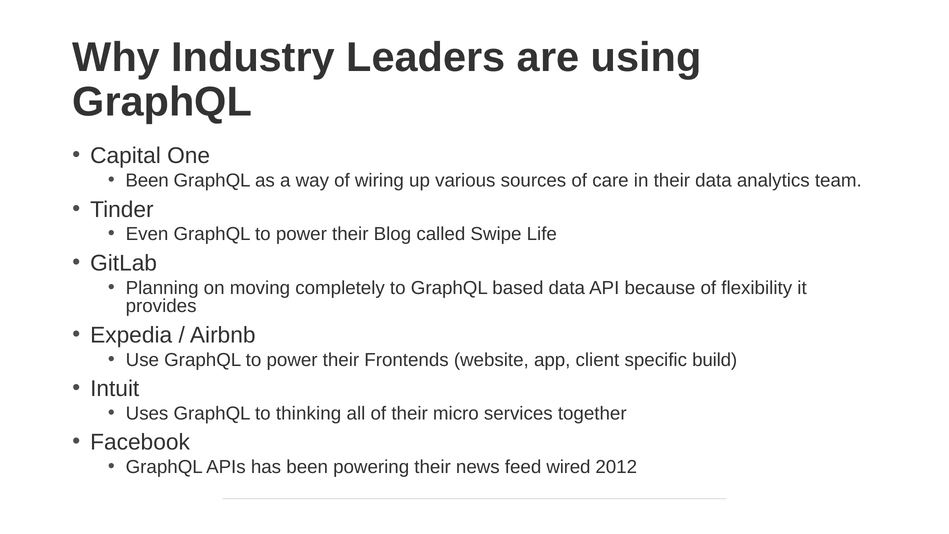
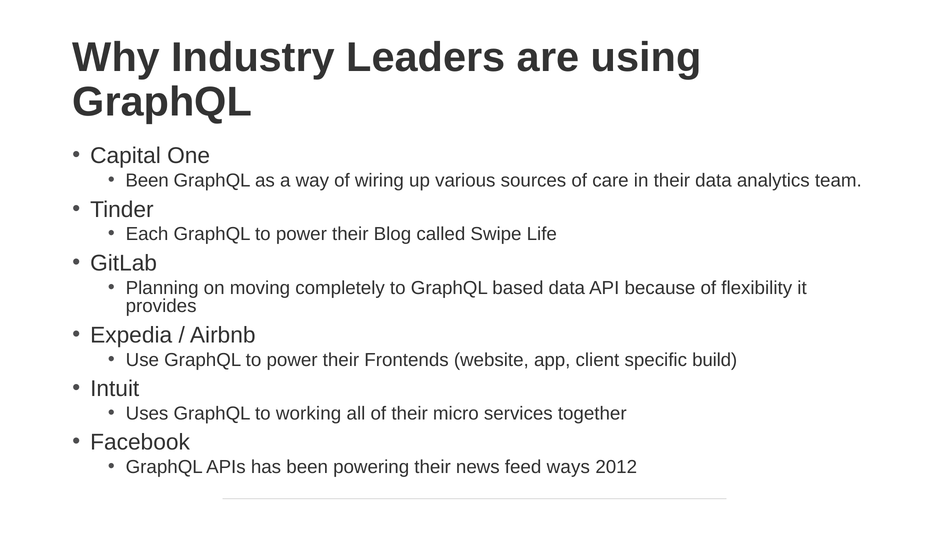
Even: Even -> Each (147, 234)
thinking: thinking -> working (309, 413)
wired: wired -> ways (568, 467)
